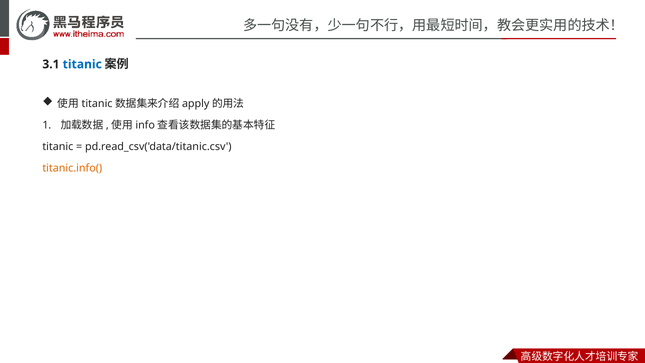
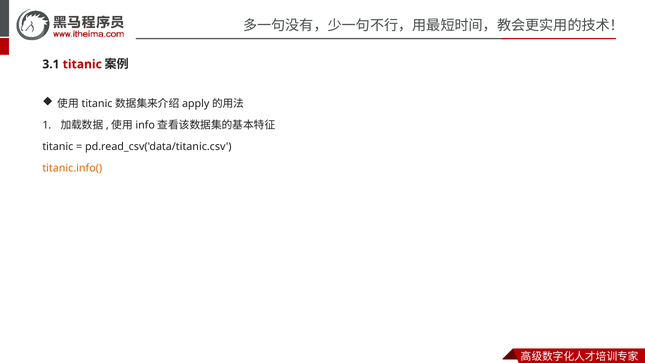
titanic colour: blue -> red (82, 64)
